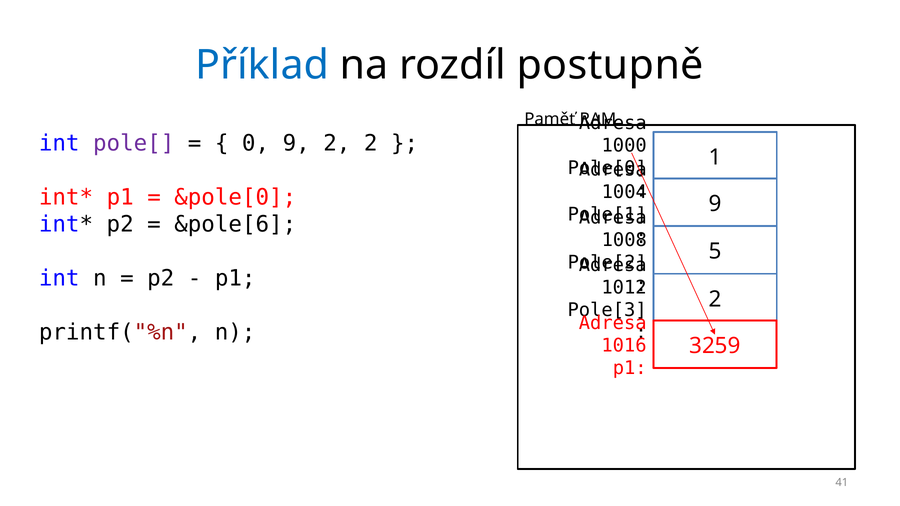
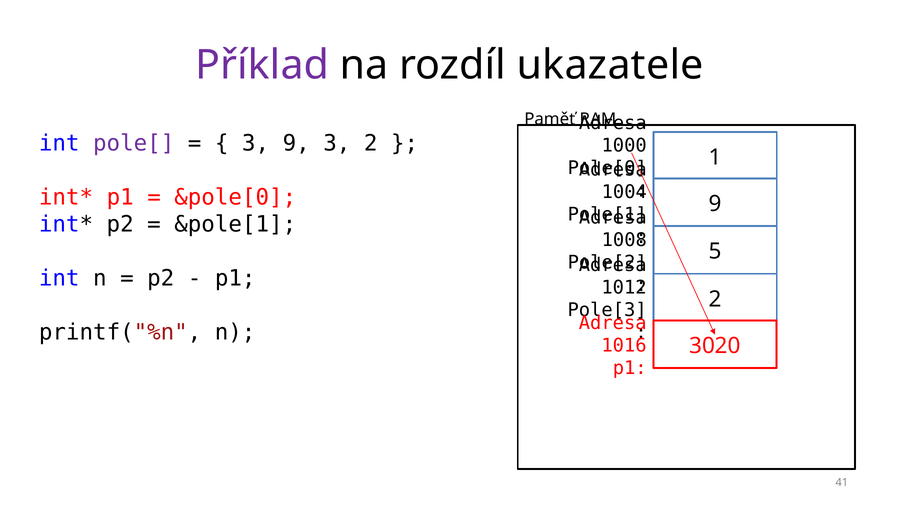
Příklad colour: blue -> purple (262, 65)
postupně: postupně -> ukazatele (610, 65)
0: 0 -> 3 (256, 143)
9 2: 2 -> 3 (337, 143)
&pole[6: &pole[6 -> &pole[1 (235, 224)
3259: 3259 -> 3020 (715, 346)
